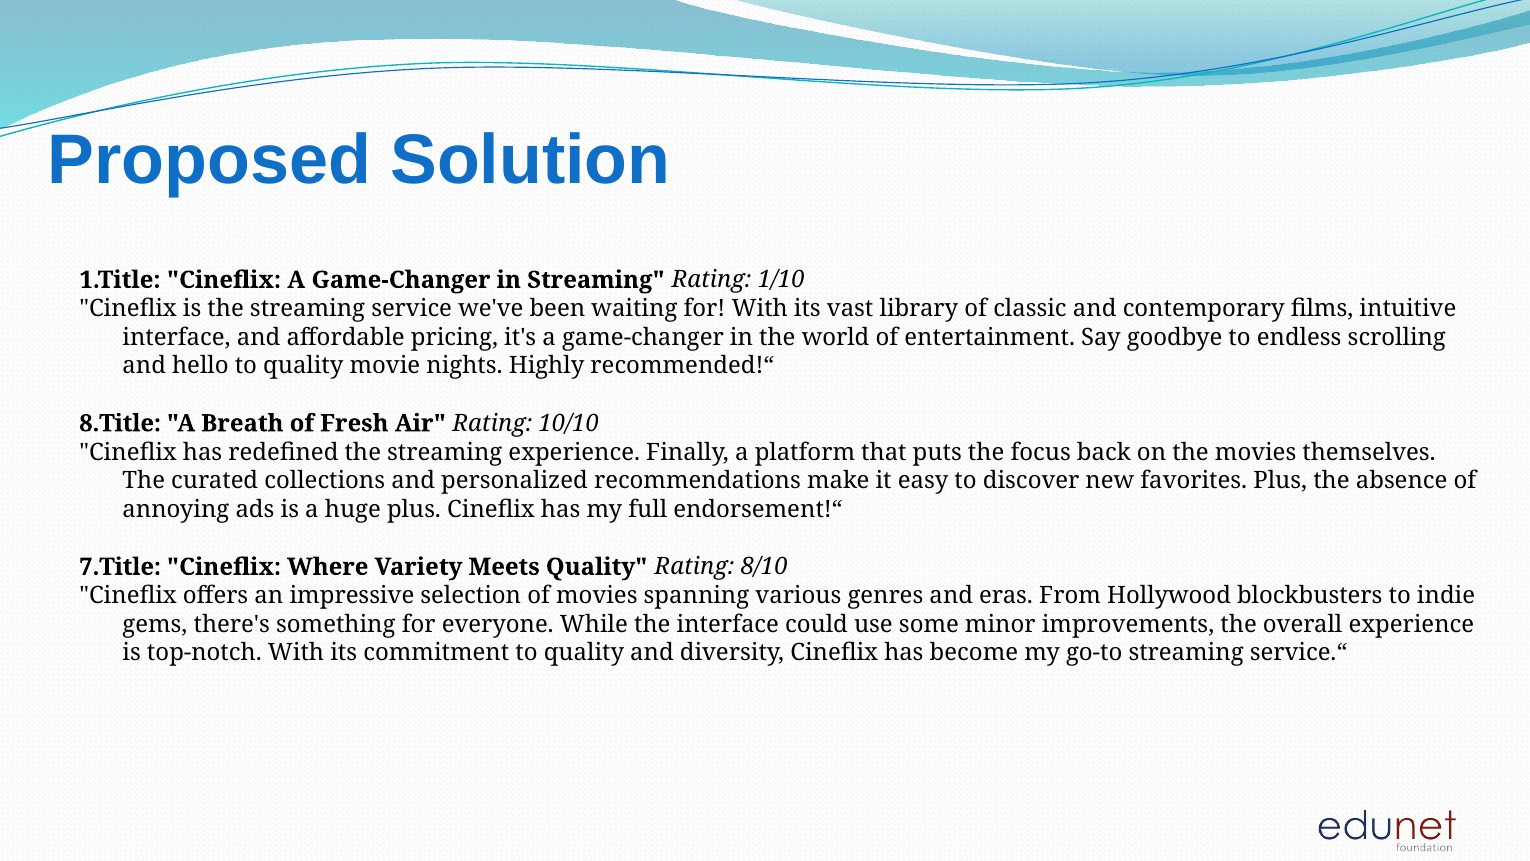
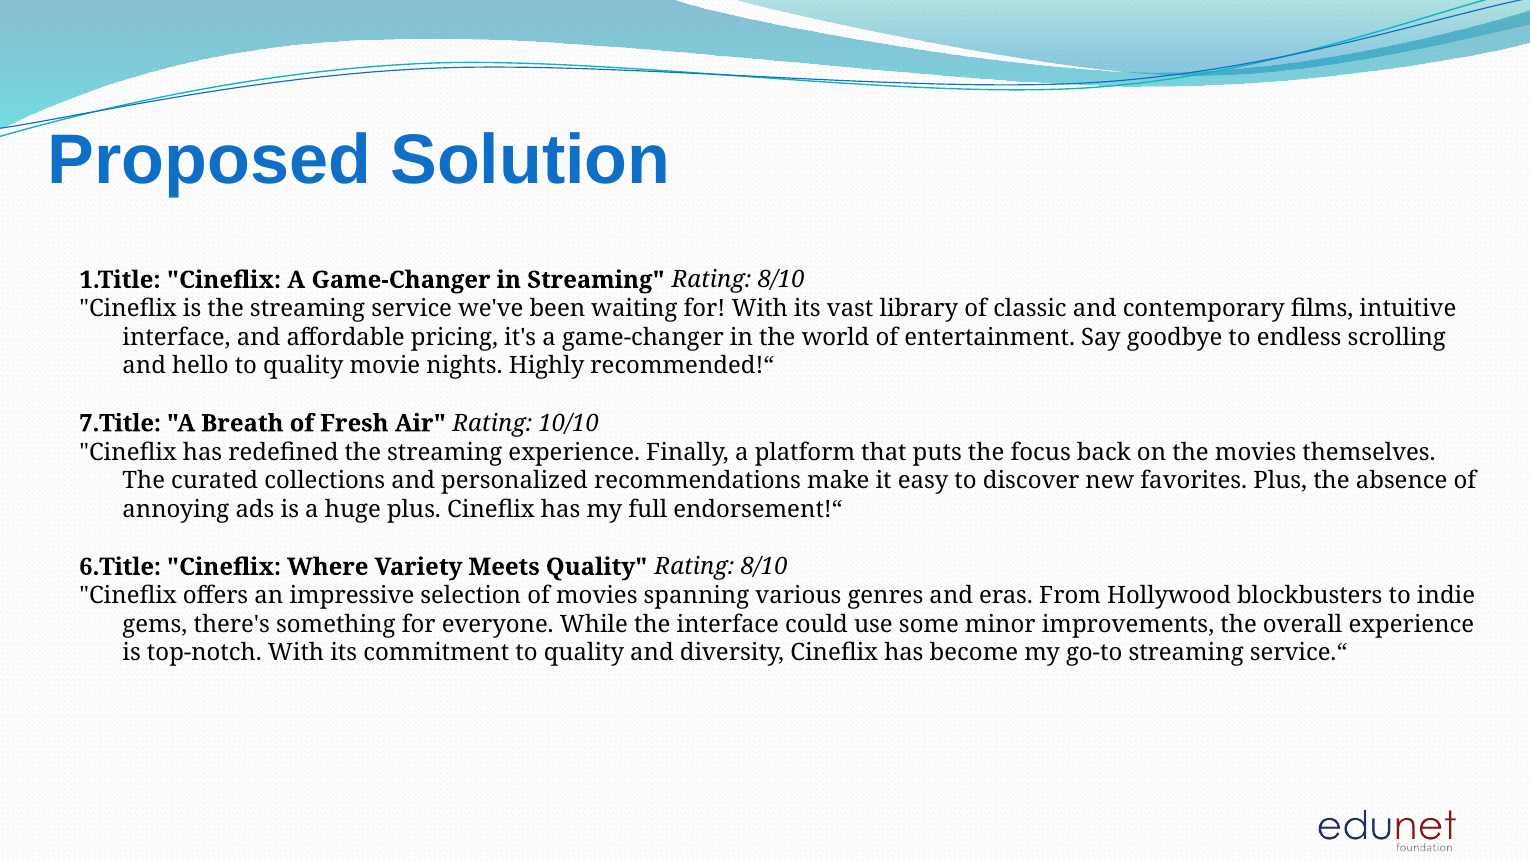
Streaming Rating 1/10: 1/10 -> 8/10 (781, 280)
8.Title: 8.Title -> 7.Title (120, 423)
7.Title: 7.Title -> 6.Title (120, 567)
